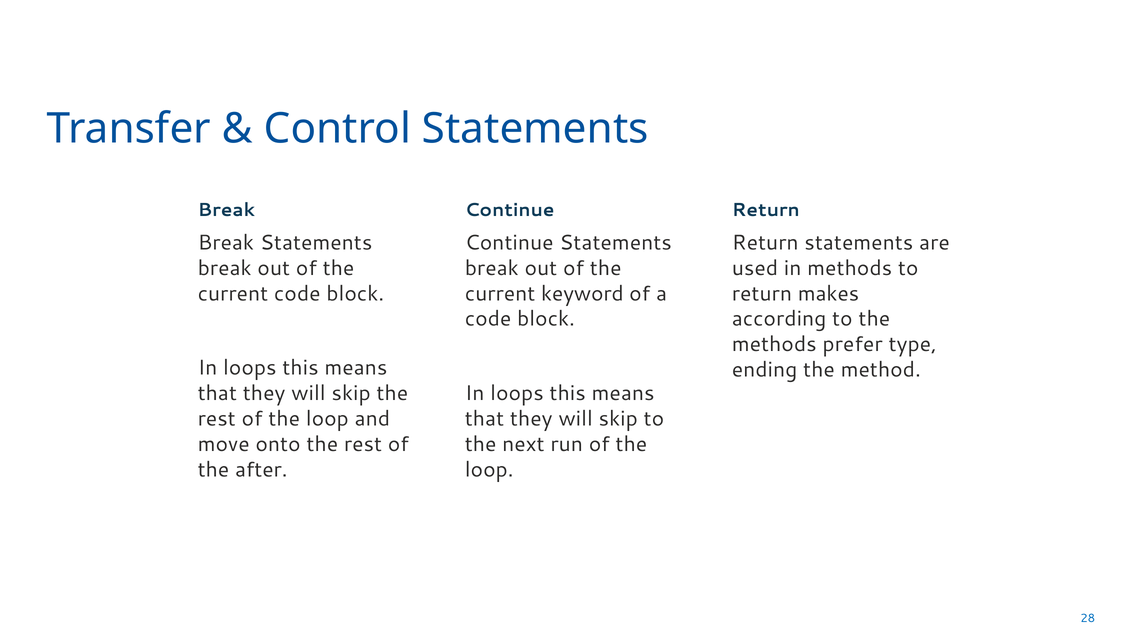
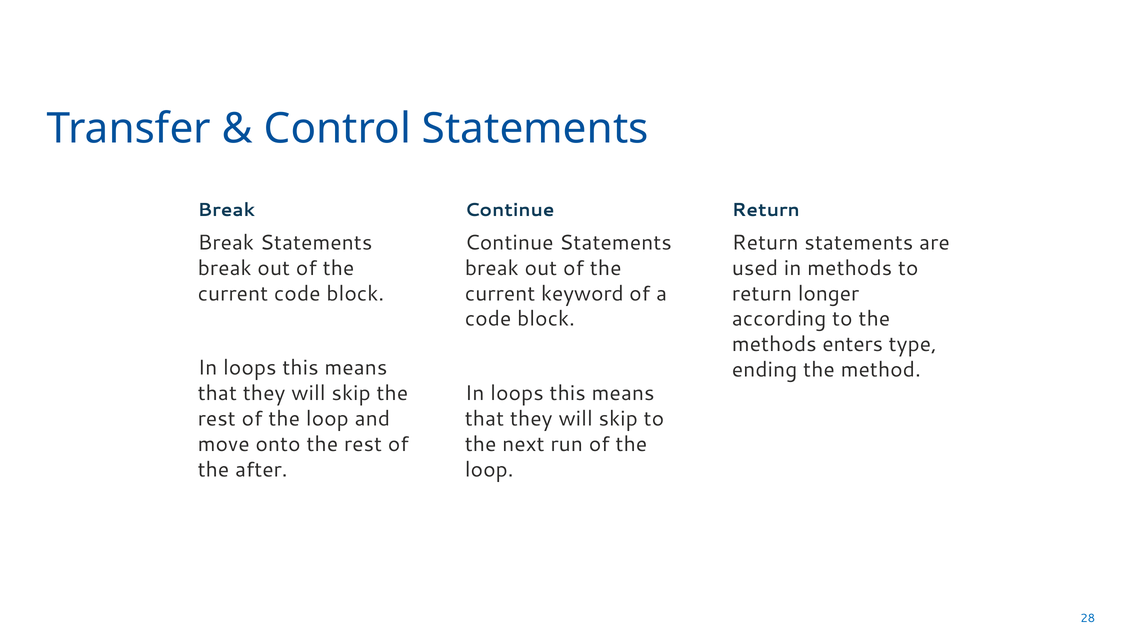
makes: makes -> longer (829, 293)
prefer: prefer -> enters (853, 344)
